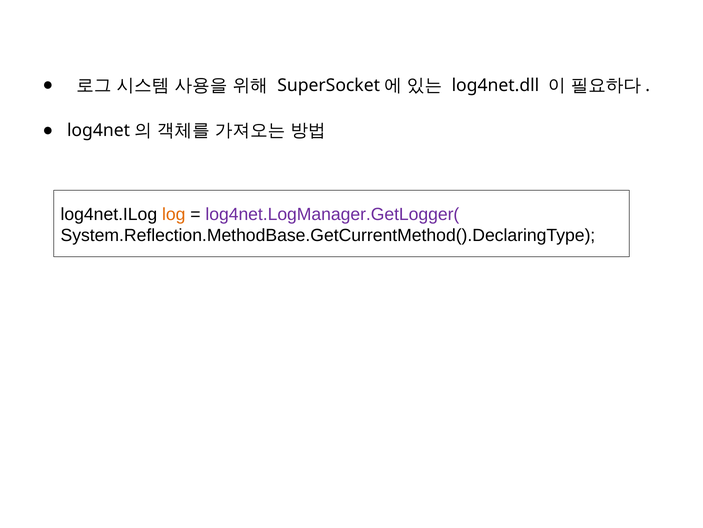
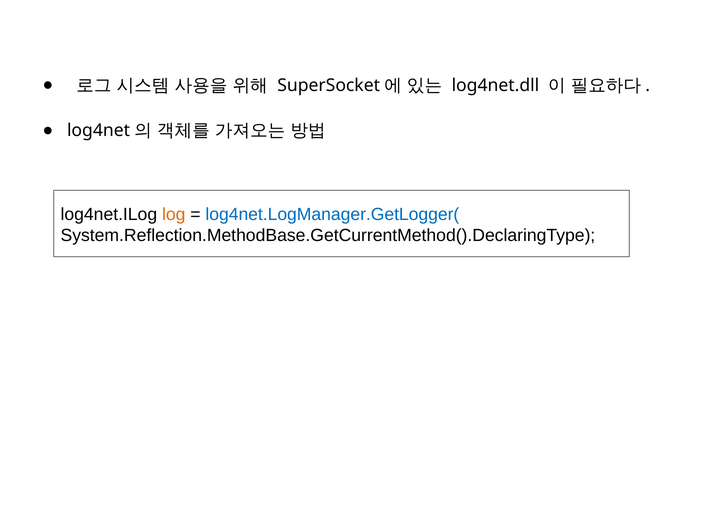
log4net.LogManager.GetLogger( colour: purple -> blue (332, 214)
